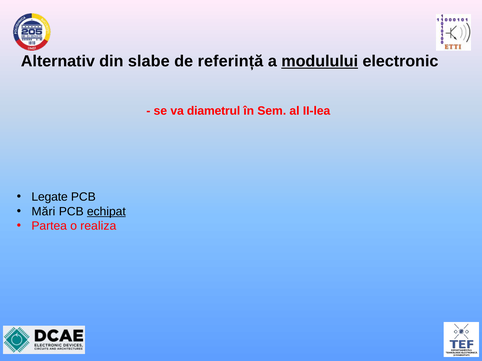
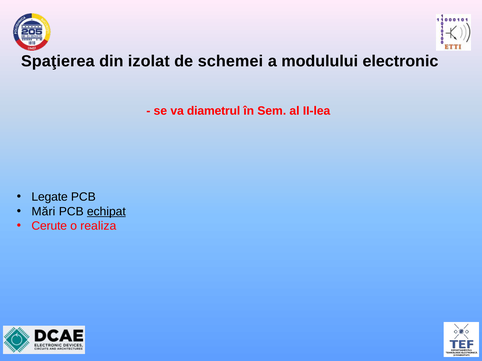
Alternativ: Alternativ -> Spaţierea (58, 61)
slabe: slabe -> izolat (149, 61)
referință: referință -> schemei (230, 61)
modulului underline: present -> none (320, 61)
Partea: Partea -> Cerute (49, 226)
